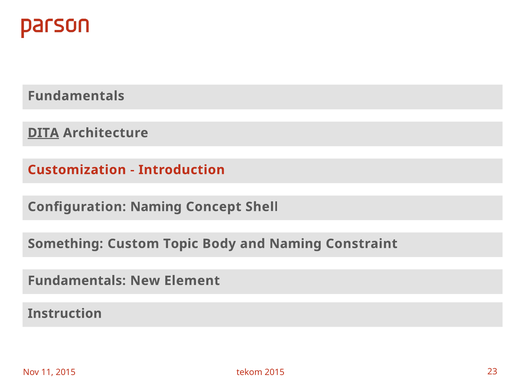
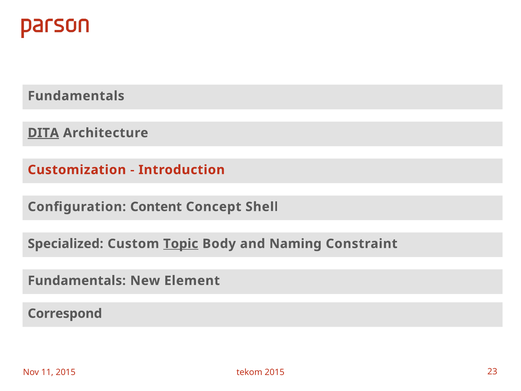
Configuration Naming: Naming -> Content (156, 207)
Something: Something -> Specialized (66, 244)
Topic underline: none -> present (181, 244)
Instruction: Instruction -> Correspond (65, 313)
